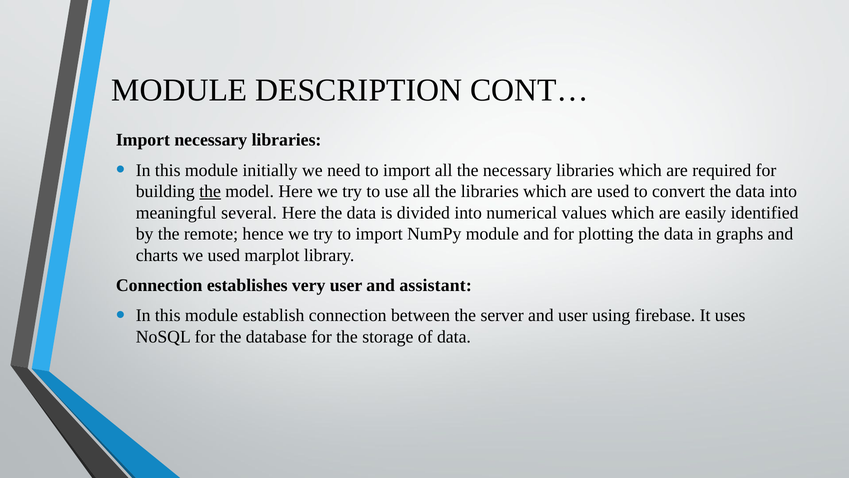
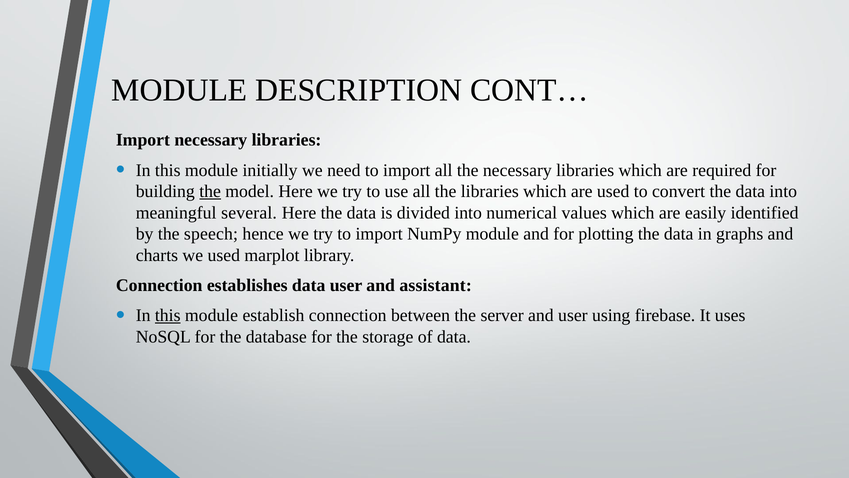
remote: remote -> speech (211, 234)
establishes very: very -> data (309, 285)
this underline: none -> present (168, 315)
